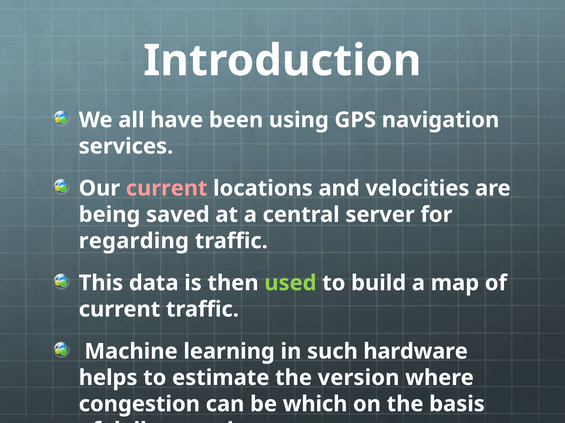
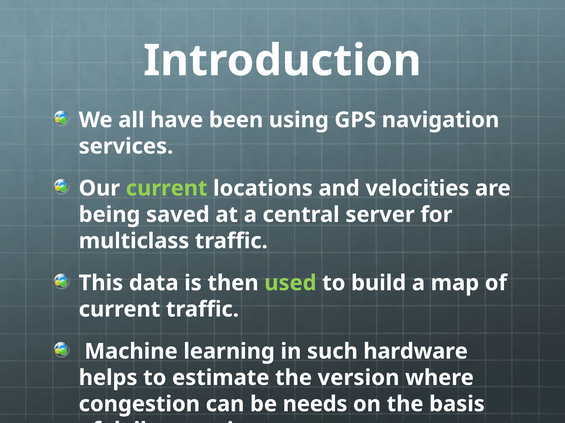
current colour: pink -> light green (167, 189)
regarding: regarding -> multiclass (134, 241)
which: which -> needs (315, 405)
